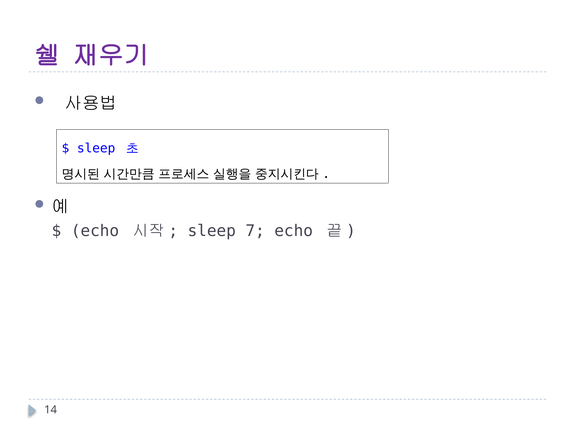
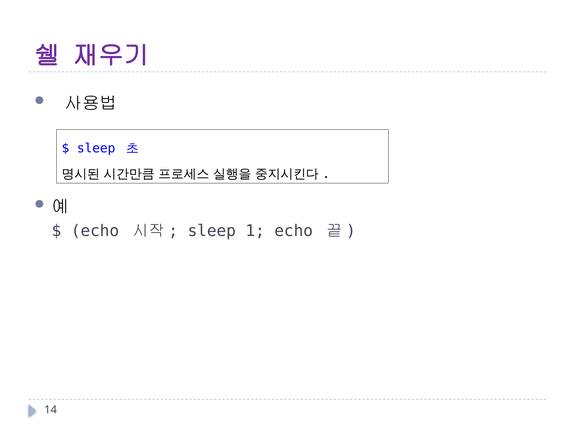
7: 7 -> 1 (255, 231)
